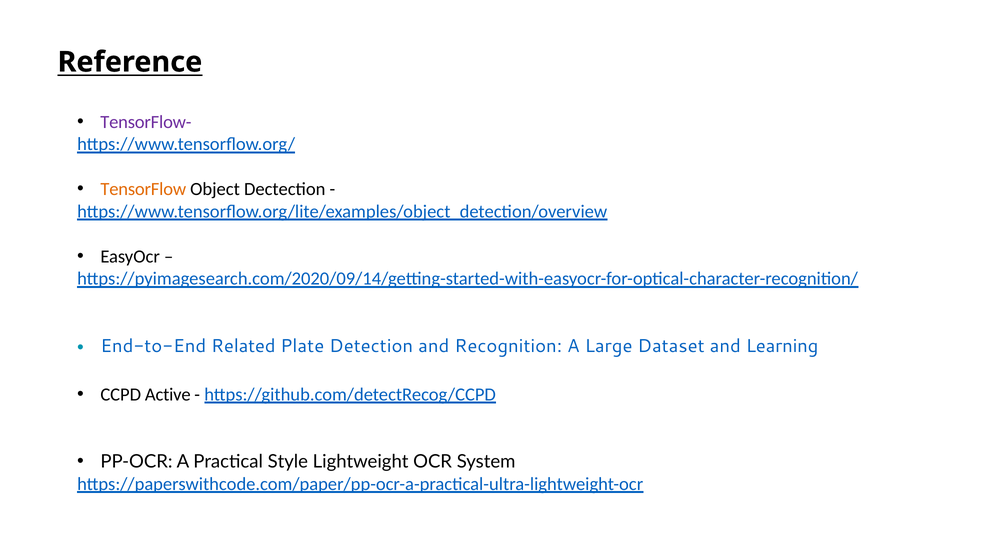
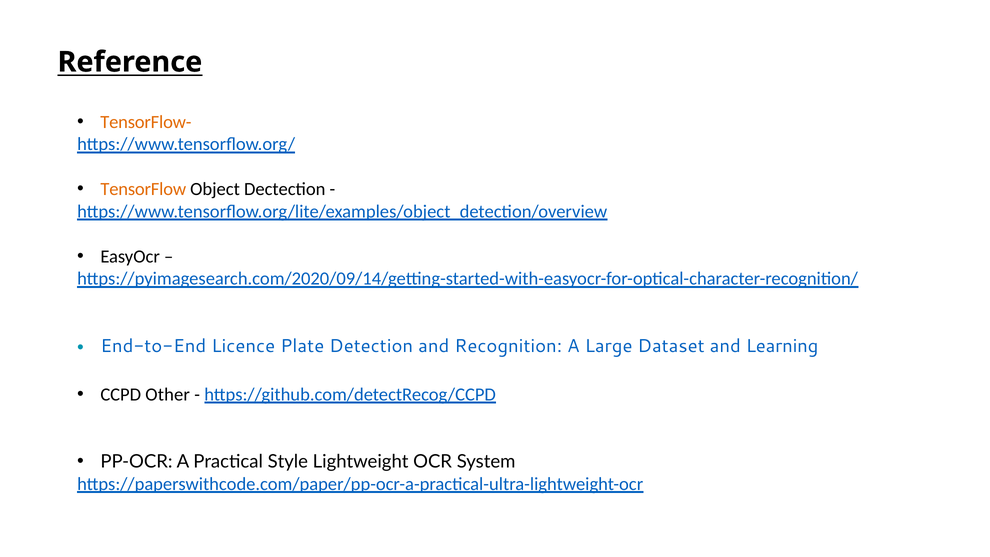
TensorFlow- colour: purple -> orange (146, 122)
Related: Related -> Licence (243, 346)
Active: Active -> Other (168, 394)
